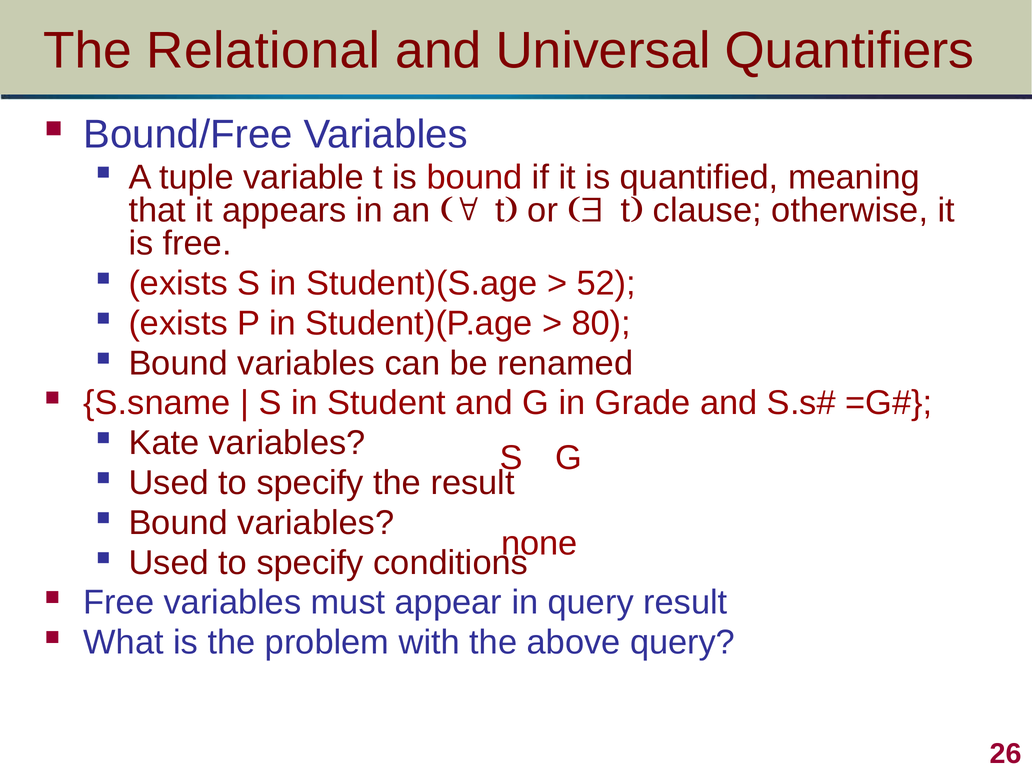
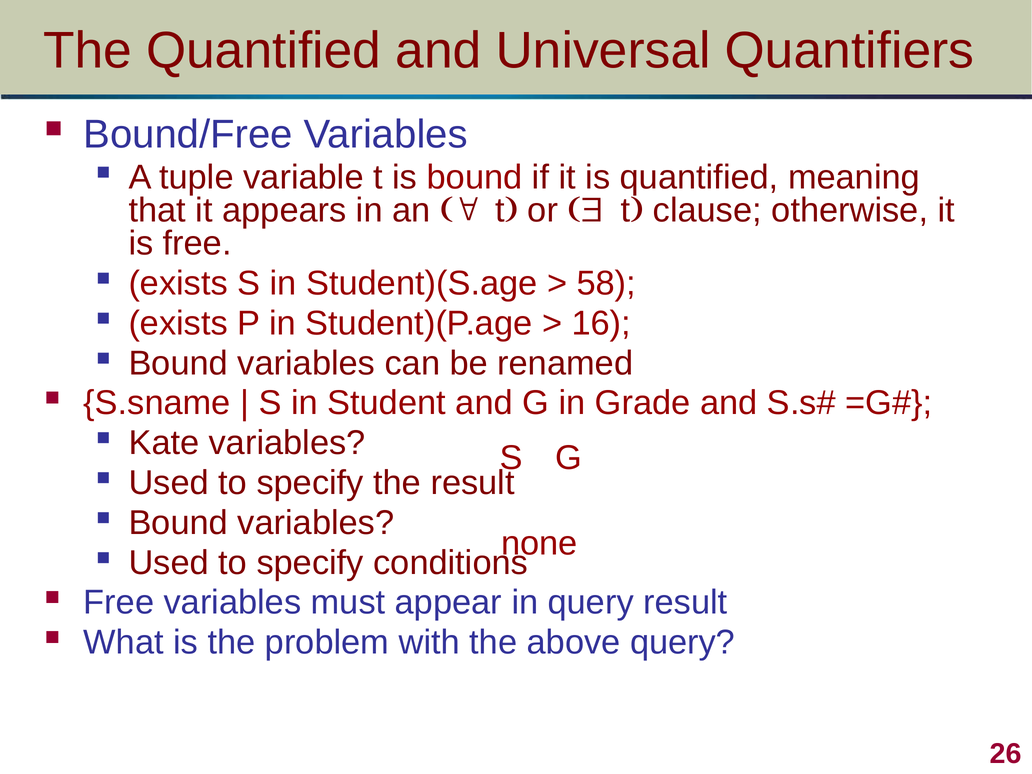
The Relational: Relational -> Quantified (264, 51)
52: 52 -> 58 (606, 283)
80: 80 -> 16 (601, 323)
